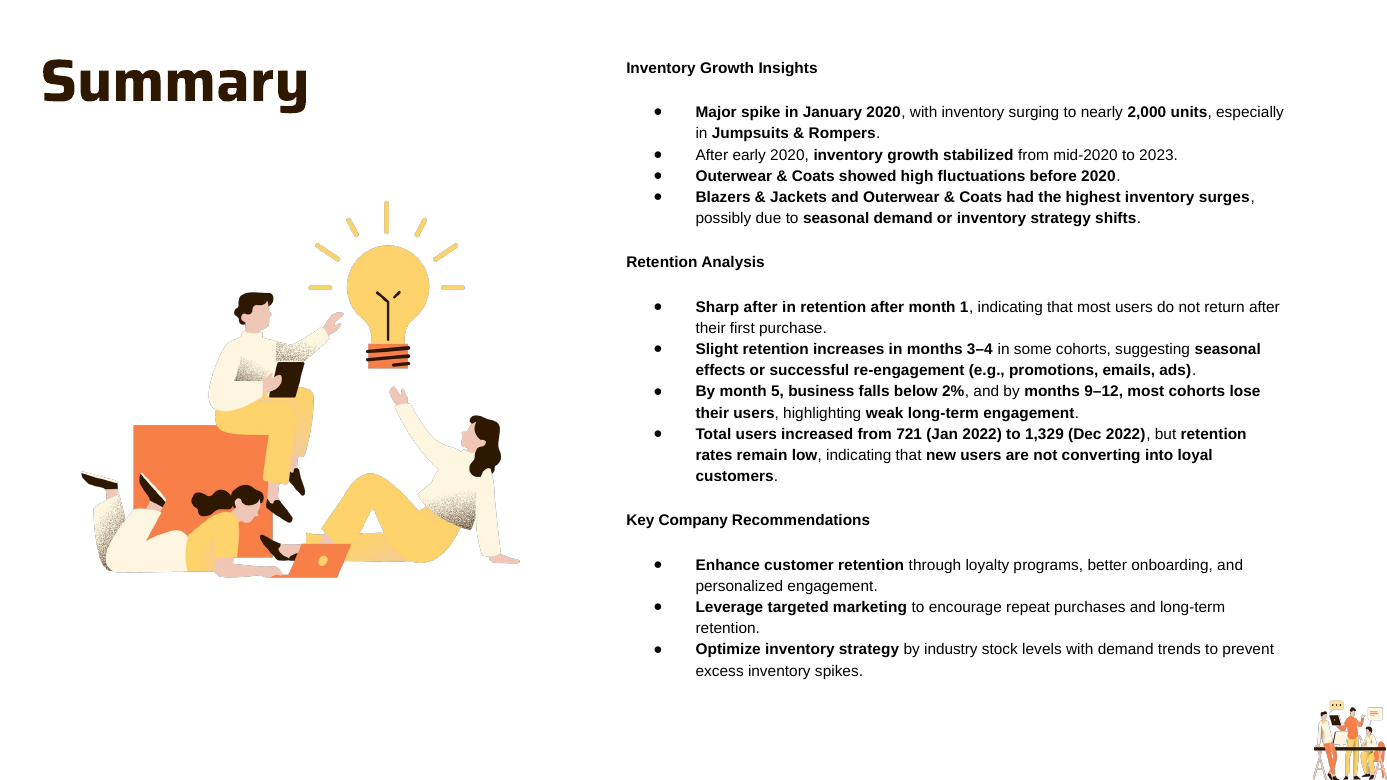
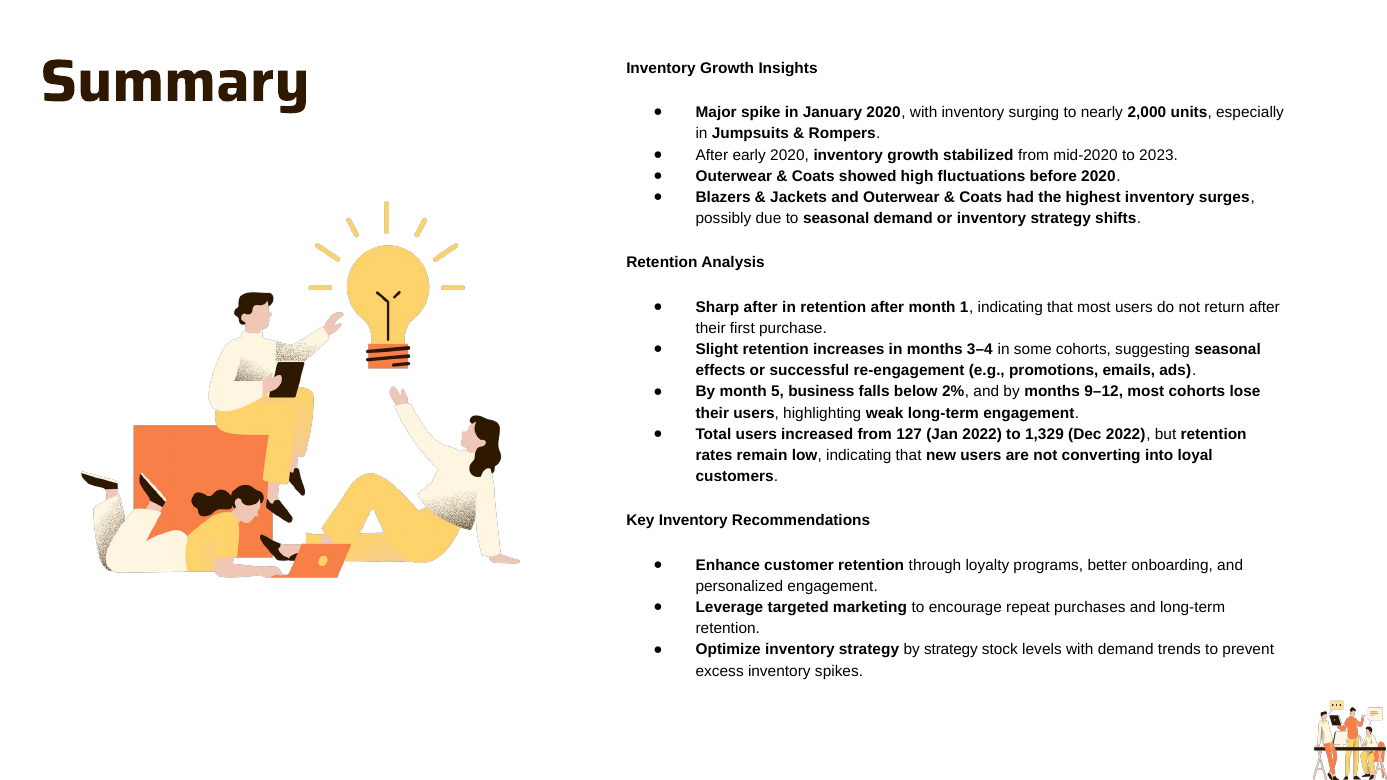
721: 721 -> 127 (909, 434)
Key Company: Company -> Inventory (693, 521)
by industry: industry -> strategy (951, 650)
